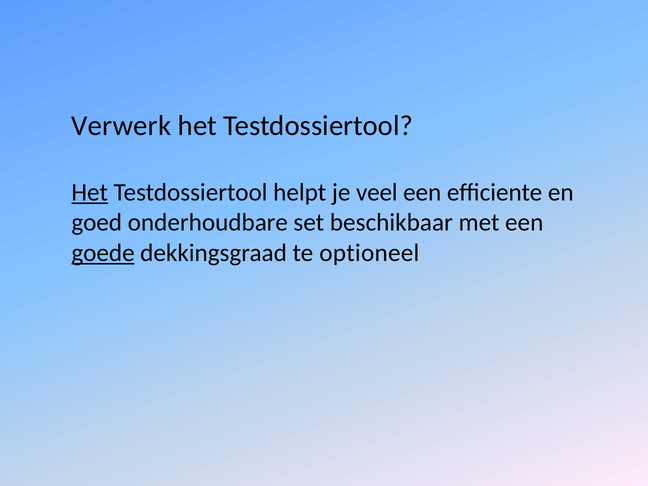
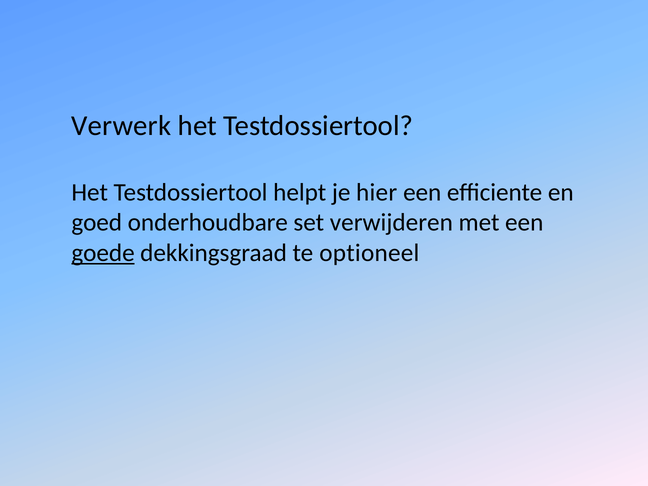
Het underline: present -> none (90, 192)
veel: veel -> hier (377, 192)
beschikbaar: beschikbaar -> verwijderen (391, 223)
